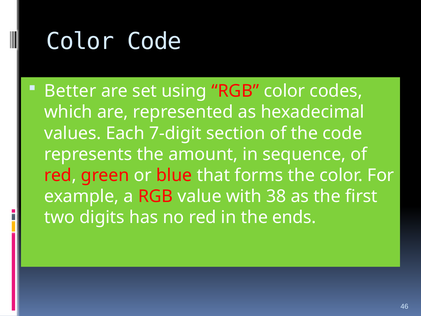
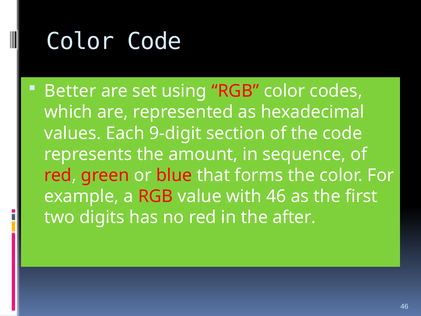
7-digit: 7-digit -> 9-digit (175, 133)
with 38: 38 -> 46 (276, 196)
ends: ends -> after (294, 217)
